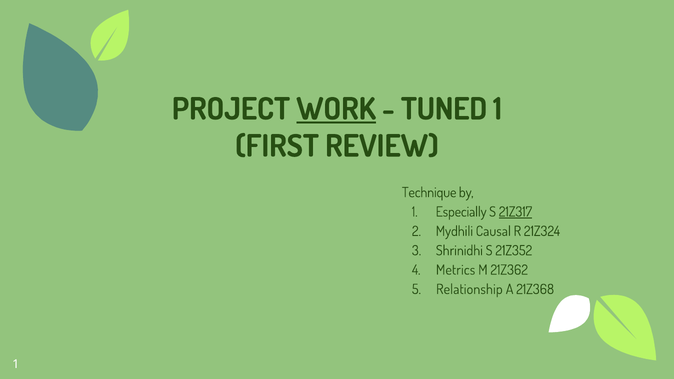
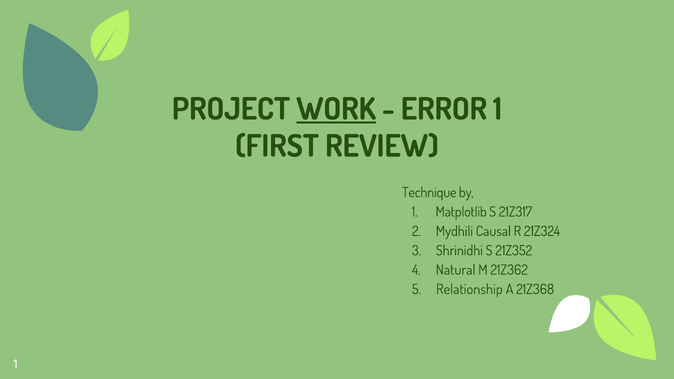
TUNED: TUNED -> ERROR (444, 109)
Especially: Especially -> Matplotlib (461, 212)
21Z317 underline: present -> none (515, 212)
Metrics: Metrics -> Natural (456, 270)
